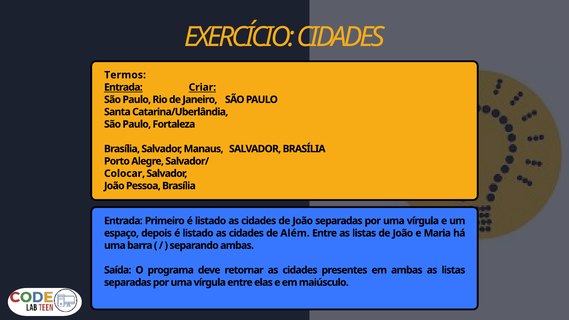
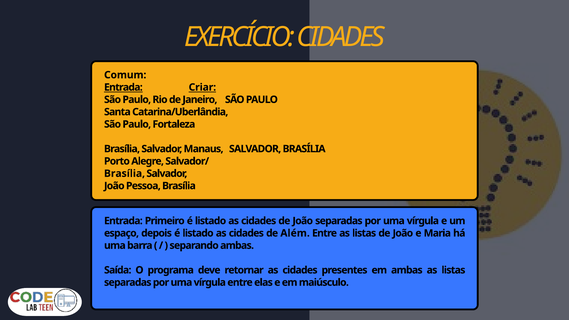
Termos: Termos -> Comum (125, 75)
Colocar: Colocar -> Brasília (125, 174)
